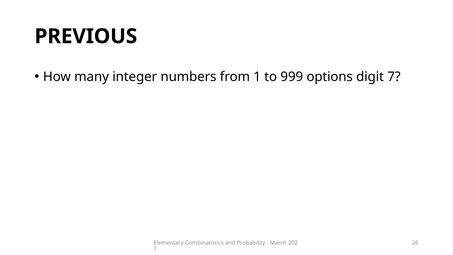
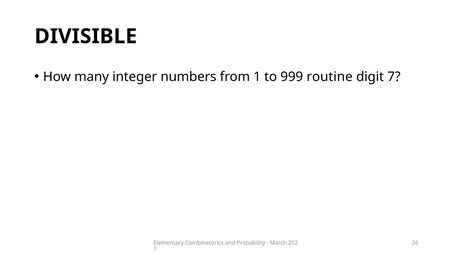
PREVIOUS: PREVIOUS -> DIVISIBLE (86, 36)
options: options -> routine (330, 77)
